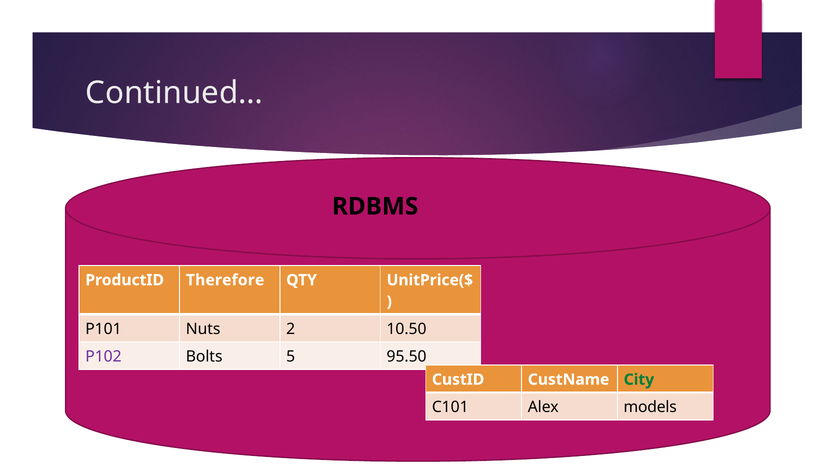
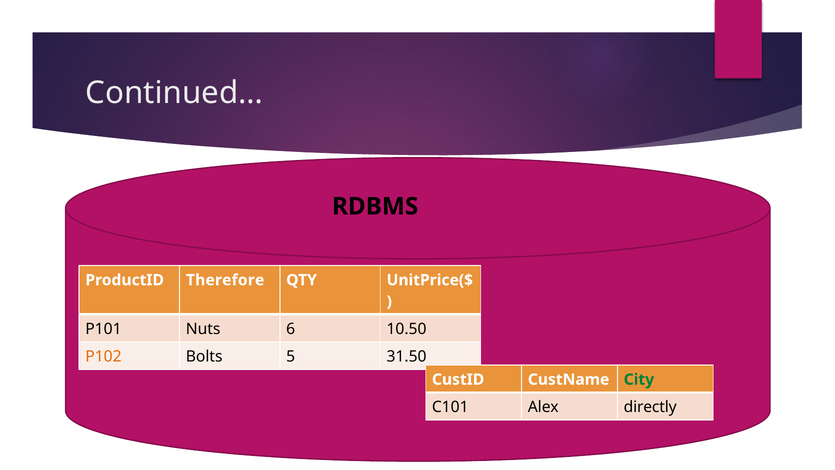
2: 2 -> 6 (291, 329)
P102 colour: purple -> orange (103, 356)
95.50: 95.50 -> 31.50 (407, 356)
models: models -> directly (650, 407)
